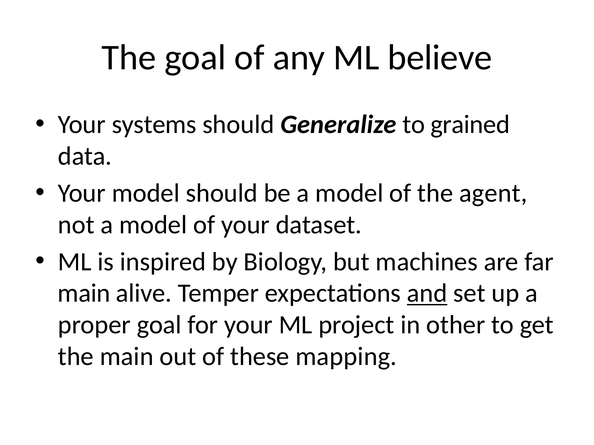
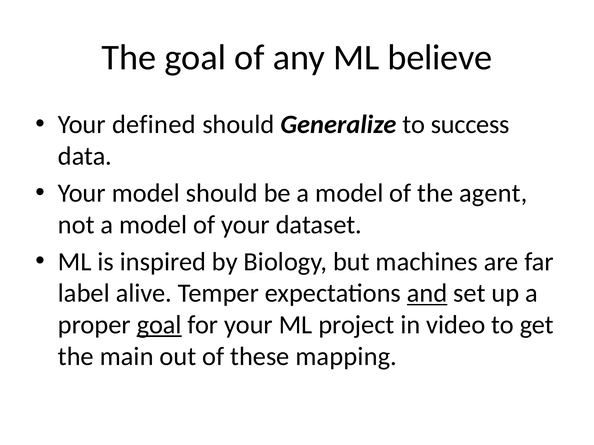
systems: systems -> defined (154, 125)
grained: grained -> success (470, 125)
main: main -> label (84, 294)
goal underline: none -> present (159, 325)
other: other -> video (456, 325)
